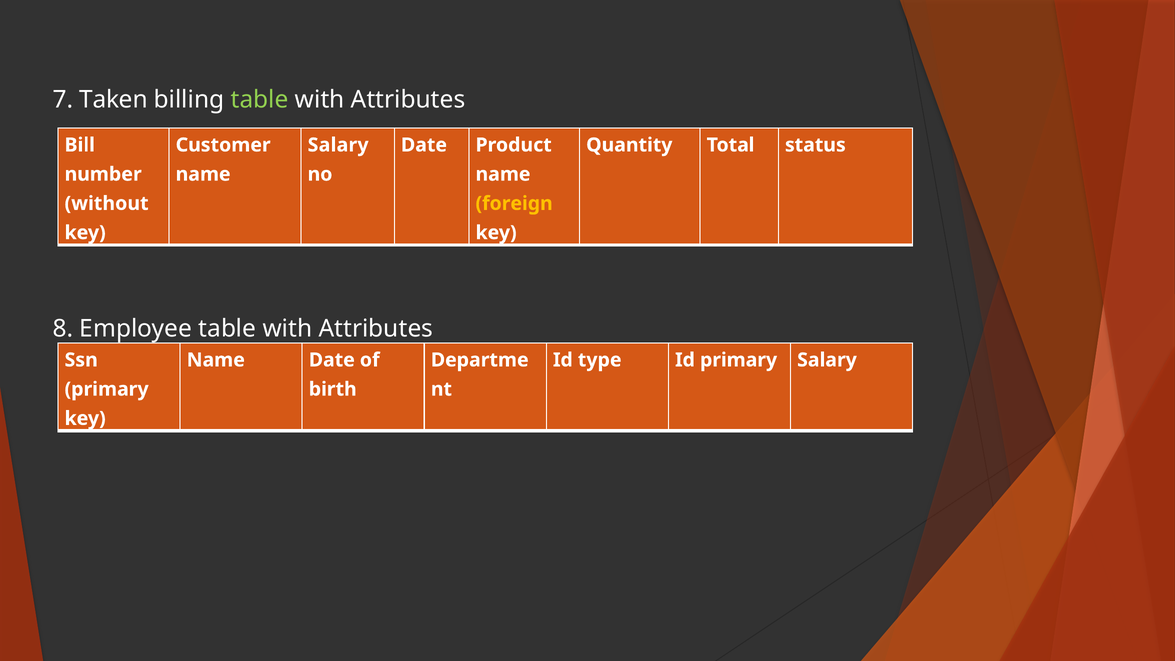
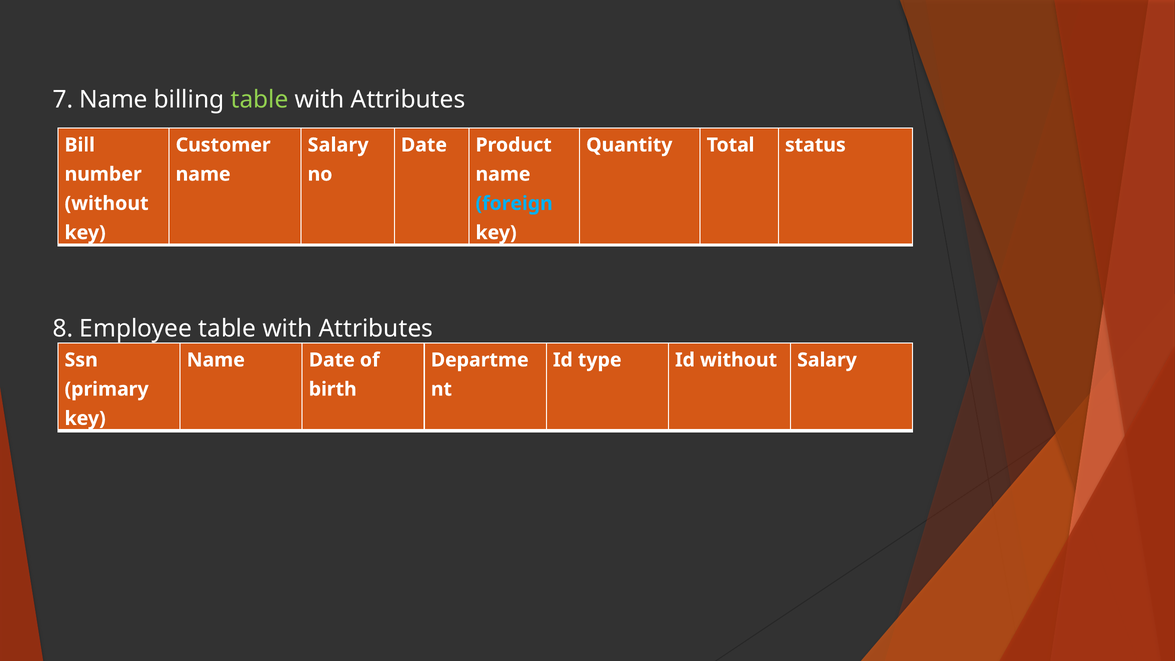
7 Taken: Taken -> Name (113, 100)
foreign colour: yellow -> light blue (514, 203)
Id primary: primary -> without (739, 360)
